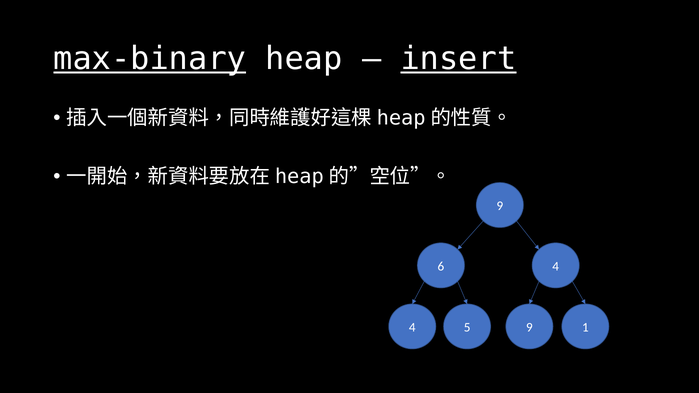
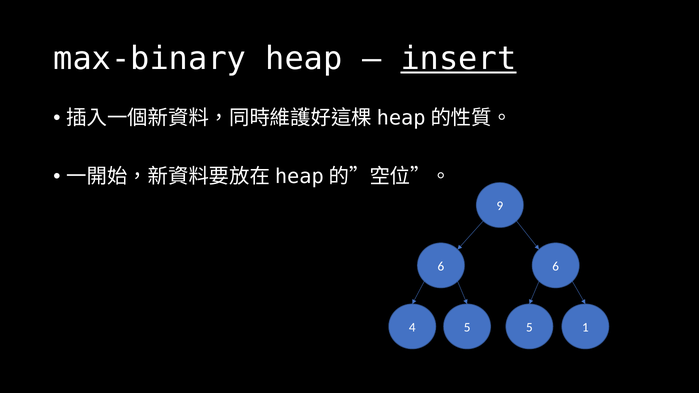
max-binary underline: present -> none (150, 59)
6 4: 4 -> 6 (556, 266)
5 9: 9 -> 5 (529, 327)
